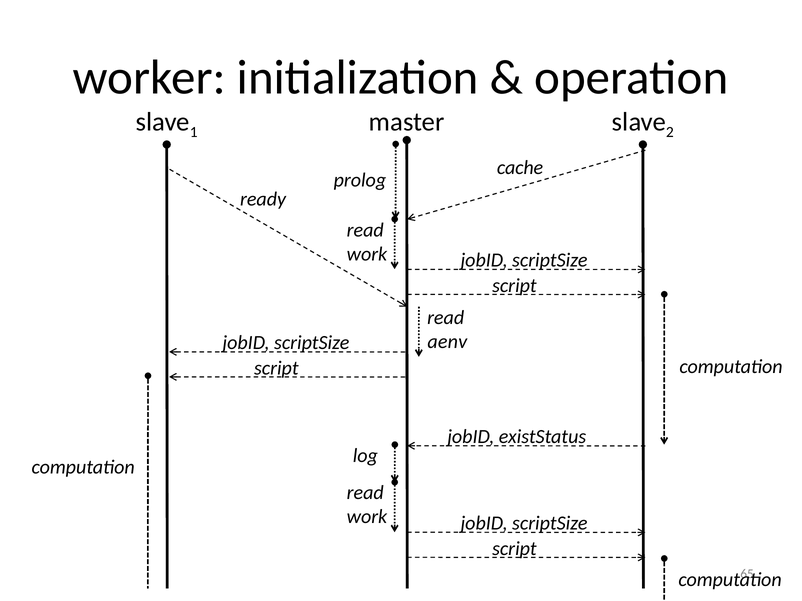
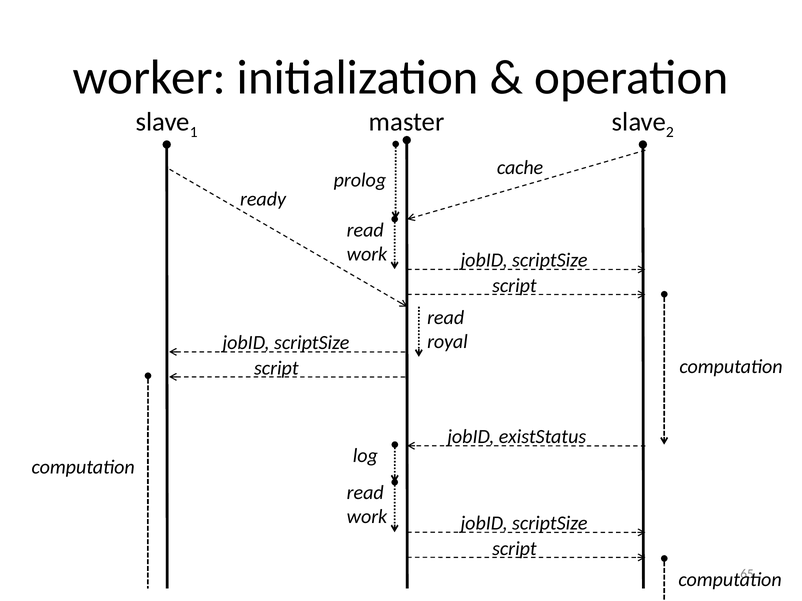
aenv: aenv -> royal (447, 342)
